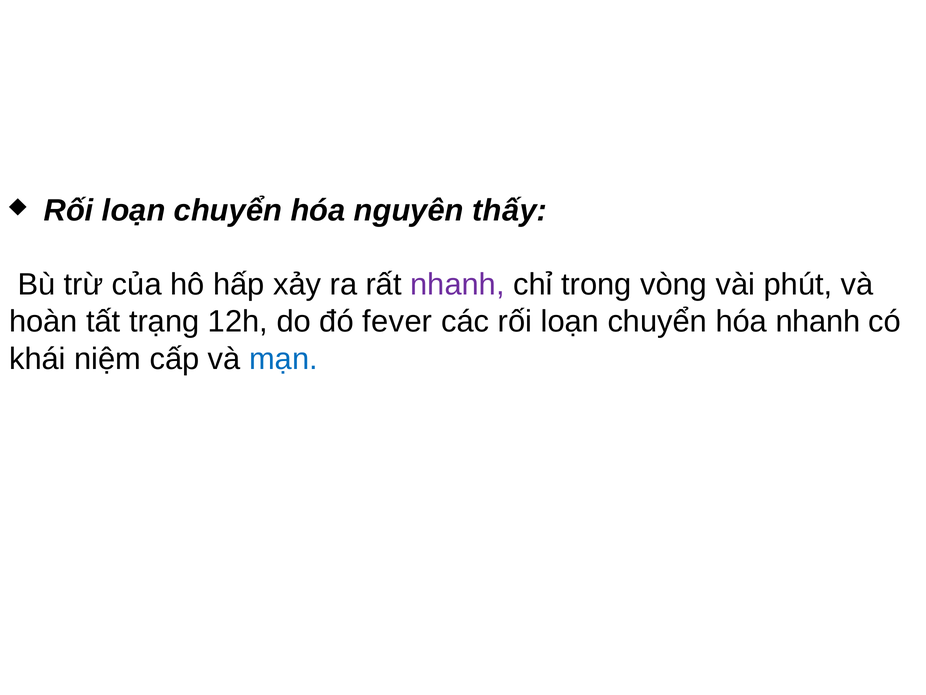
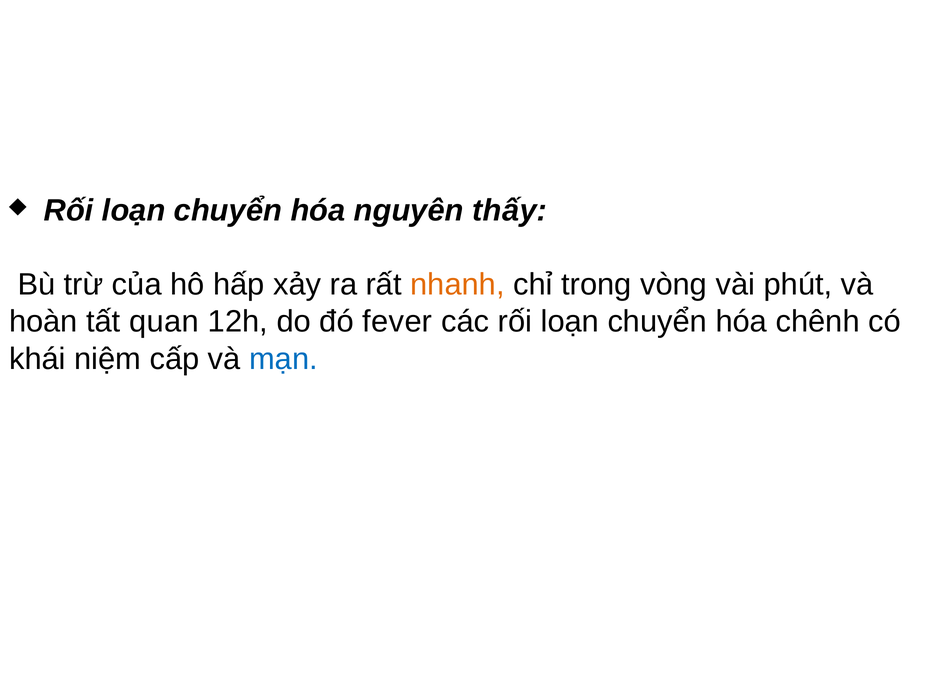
nhanh colour: purple -> orange (457, 284)
trạng: trạng -> quan (164, 322)
hóa nhanh: nhanh -> chênh (818, 322)
